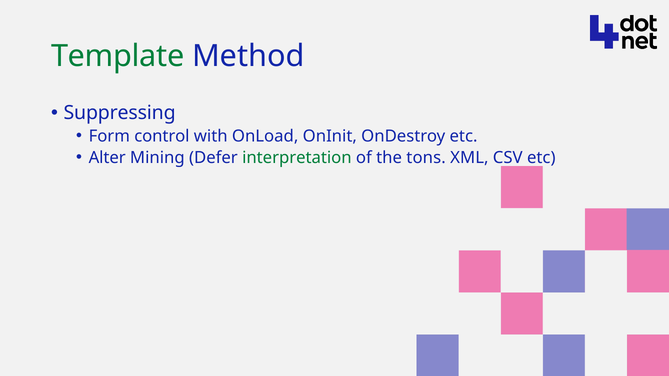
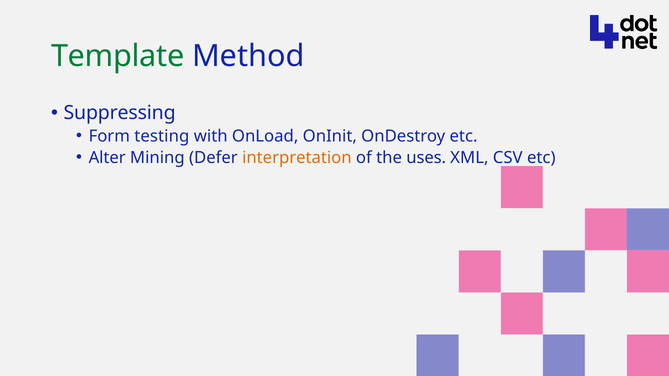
control: control -> testing (162, 136)
interpretation colour: green -> orange (297, 158)
tons: tons -> uses (426, 158)
